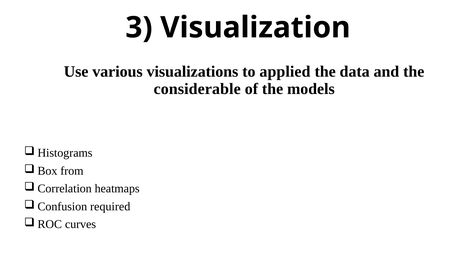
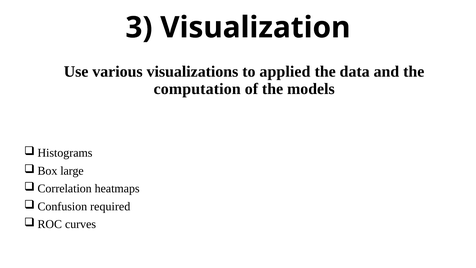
considerable: considerable -> computation (197, 89)
from: from -> large (72, 171)
